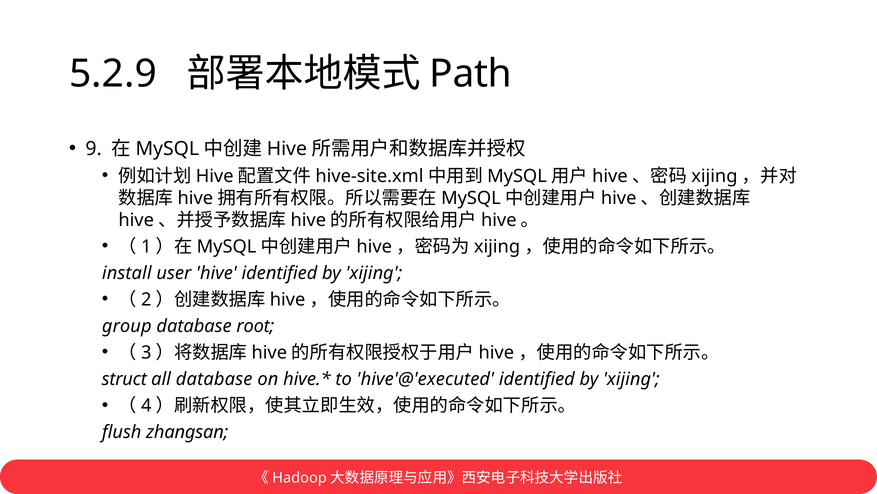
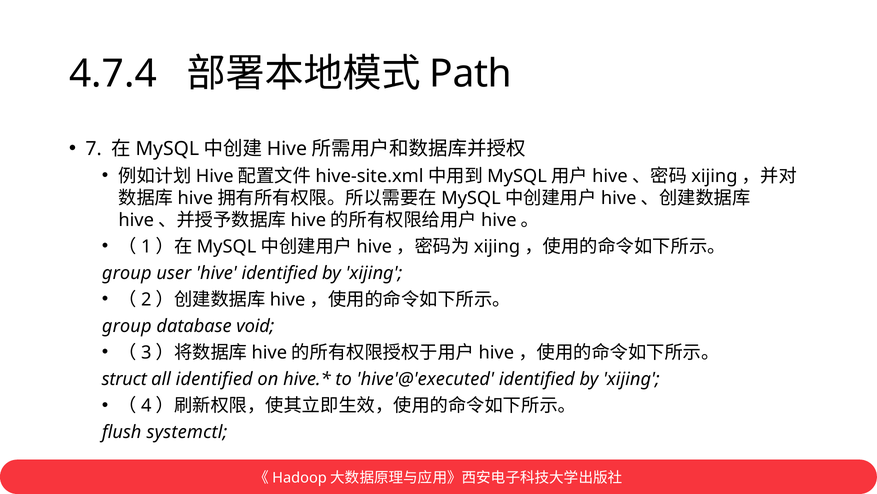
5.2.9: 5.2.9 -> 4.7.4 (113, 74)
9: 9 -> 7 (94, 149)
install: install -> group (127, 273)
root: root -> void (255, 326)
all database: database -> identified (214, 379)
zhangsan: zhangsan -> systemctl (187, 432)
